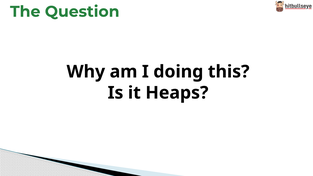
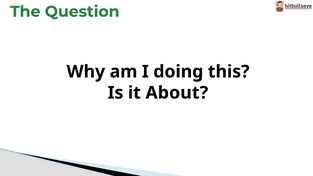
Heaps: Heaps -> About (177, 93)
